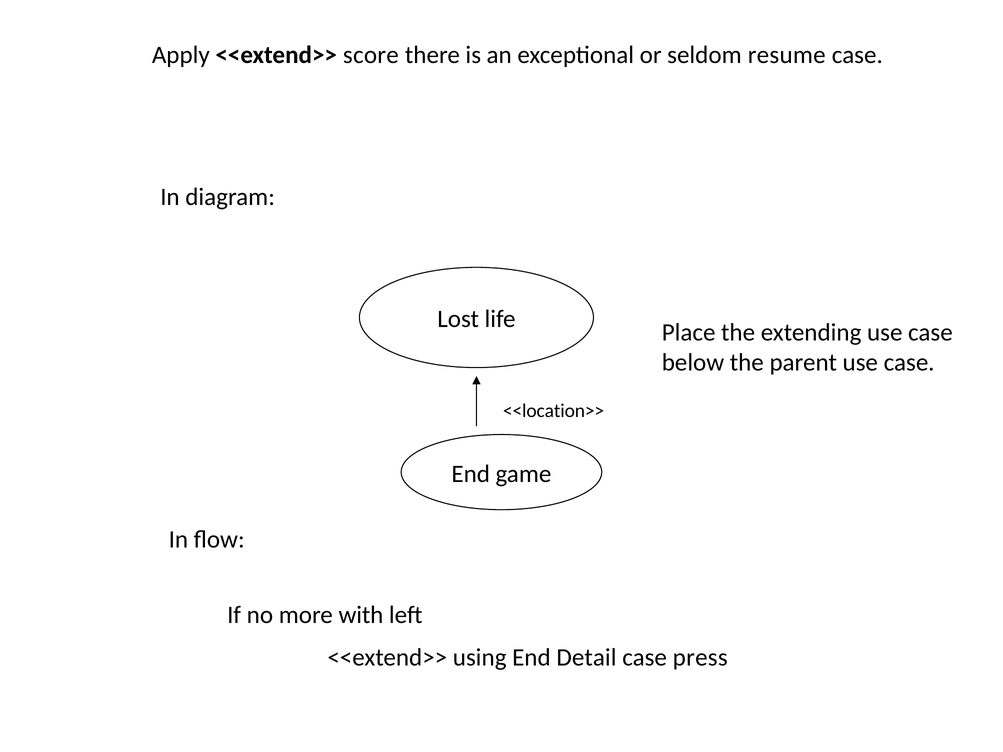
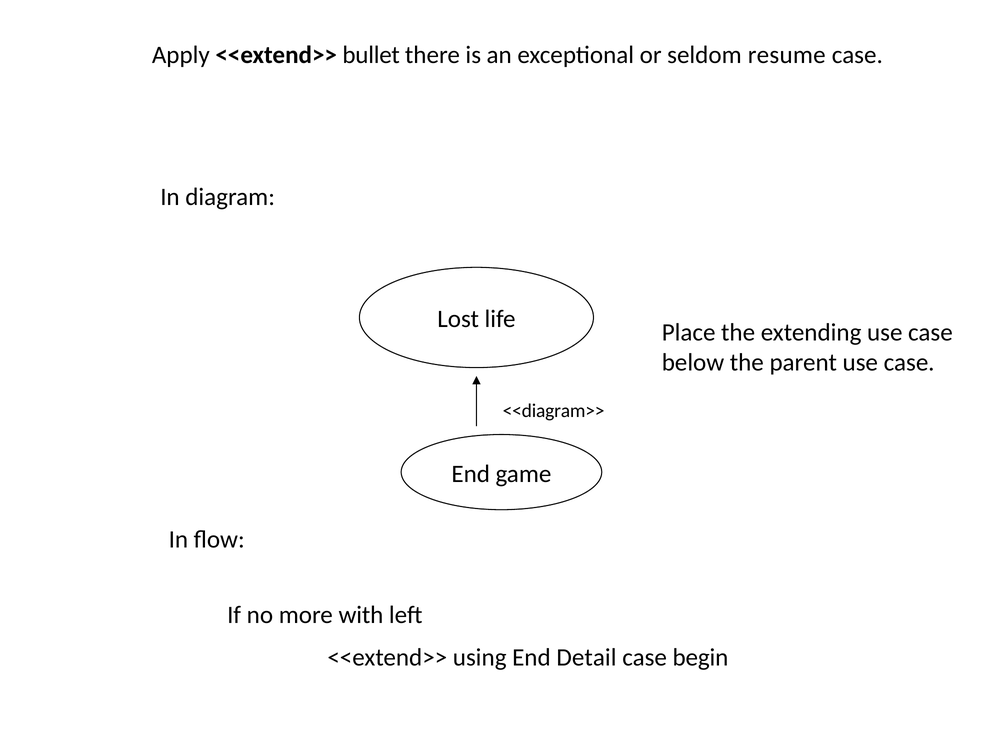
score: score -> bullet (371, 55)
<<location>>: <<location>> -> <<diagram>> (554, 411)
press: press -> begin (700, 658)
